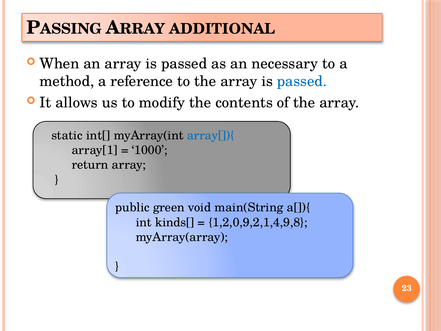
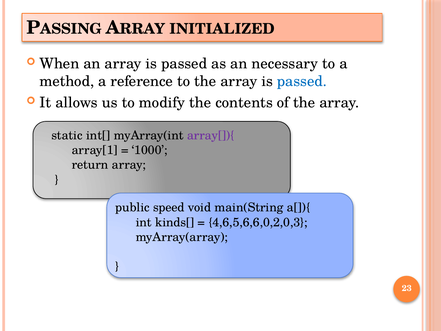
ADDITIONAL: ADDITIONAL -> INITIALIZED (222, 29)
array[]){ colour: blue -> purple (211, 135)
green: green -> speed (169, 207)
1,2,0,9,2,1,4,9,8: 1,2,0,9,2,1,4,9,8 -> 4,6,5,6,6,0,2,0,3 (258, 222)
